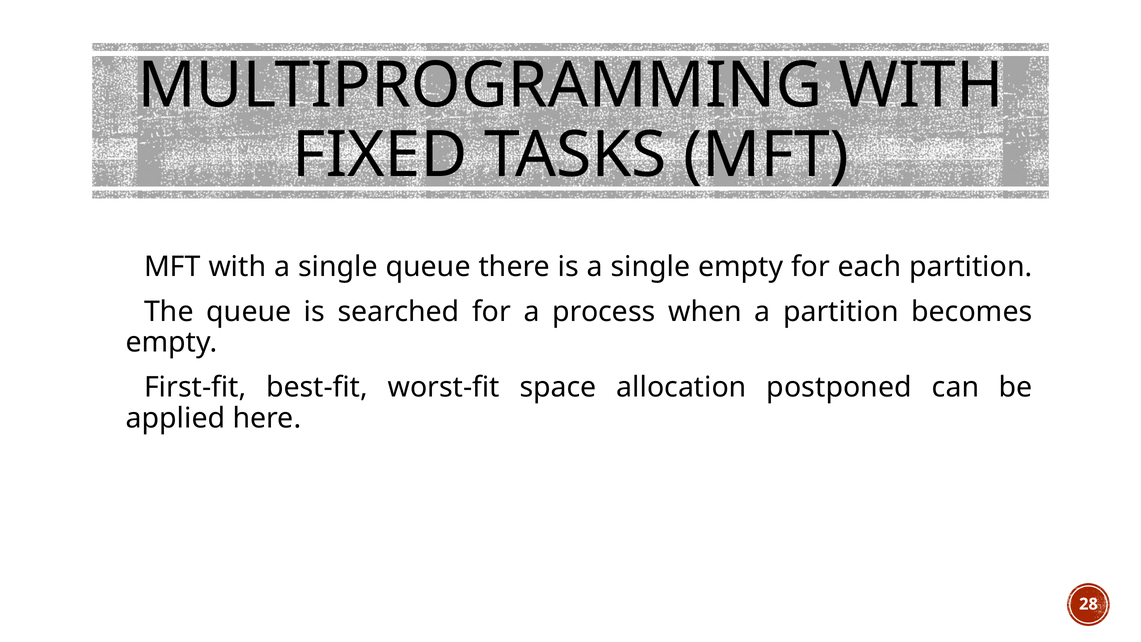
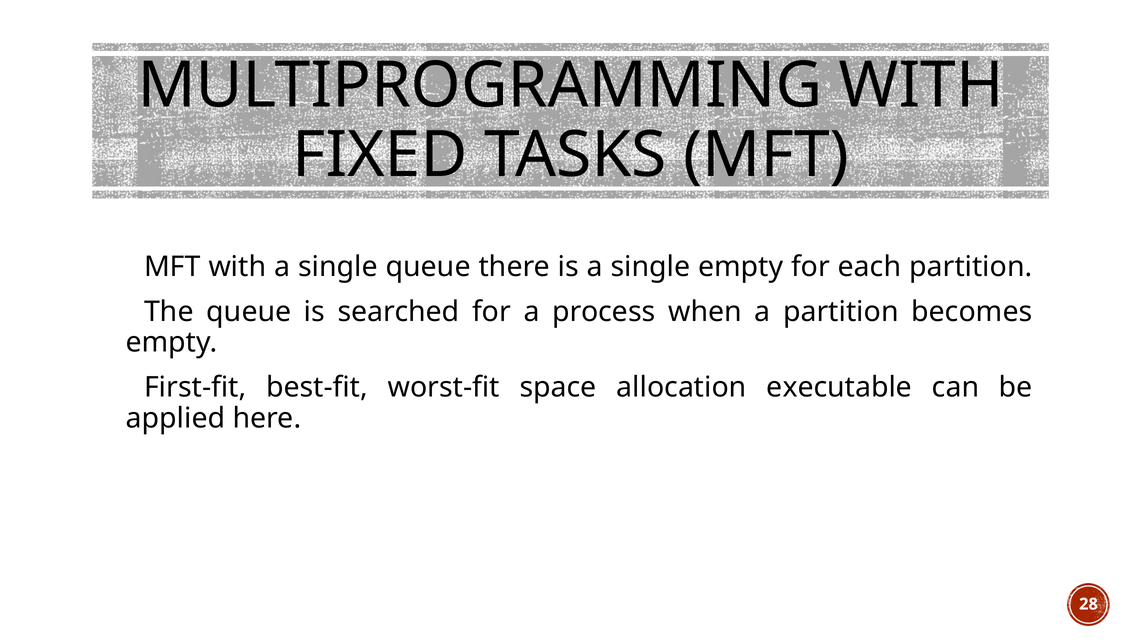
postponed: postponed -> executable (839, 387)
